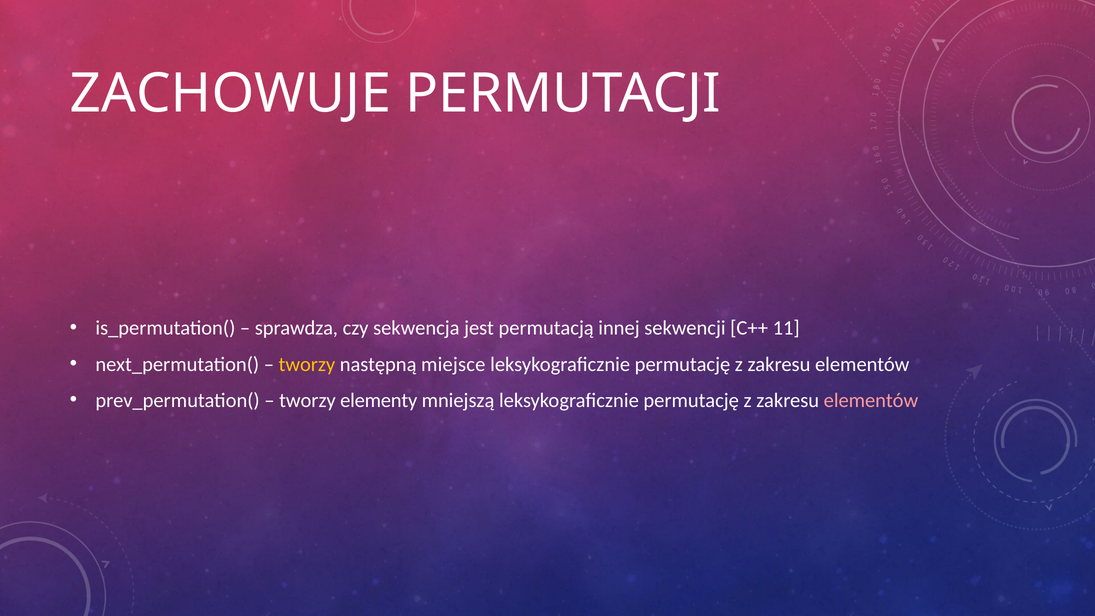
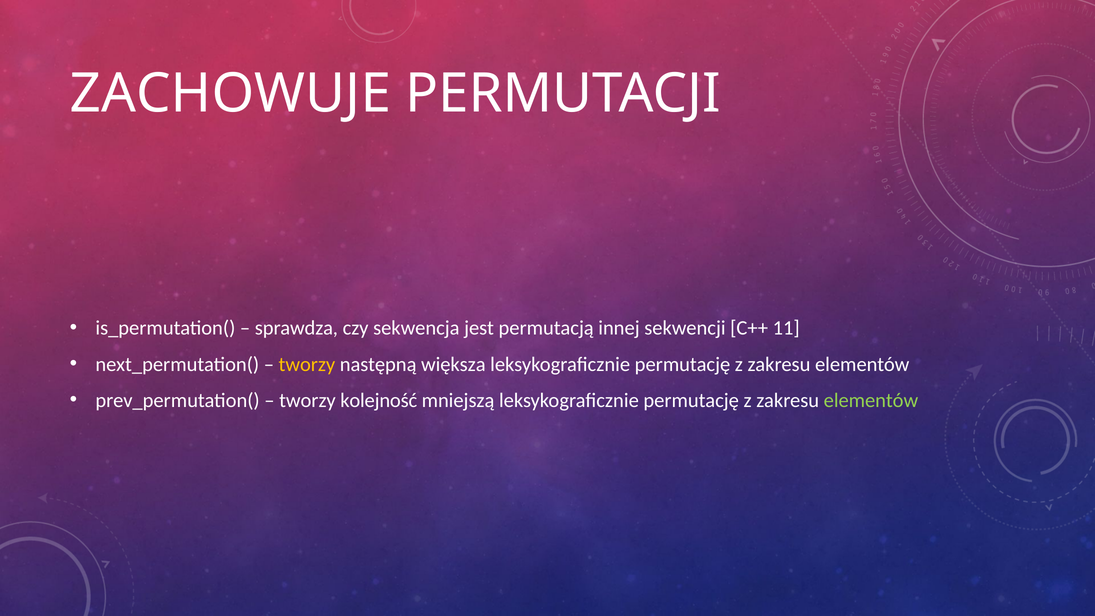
miejsce: miejsce -> większa (453, 364)
elementy: elementy -> kolejność (379, 400)
elementów colour: pink -> light green (871, 400)
